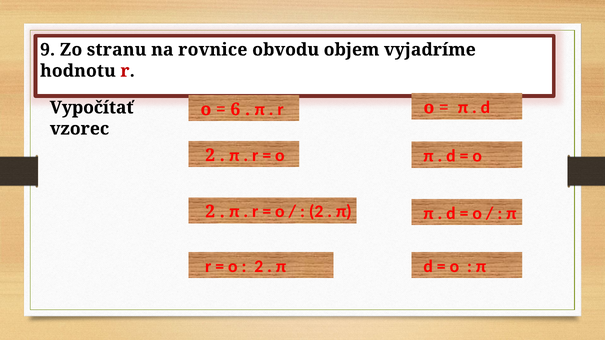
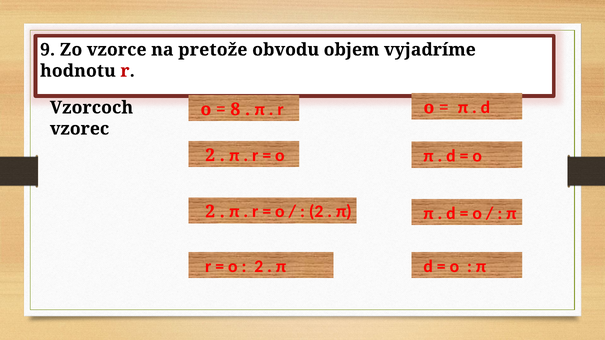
stranu: stranu -> vzorce (117, 50)
rovnice: rovnice -> pretože (213, 50)
Vypočítať: Vypočítať -> Vzorcoch (91, 108)
6: 6 -> 8 (235, 109)
